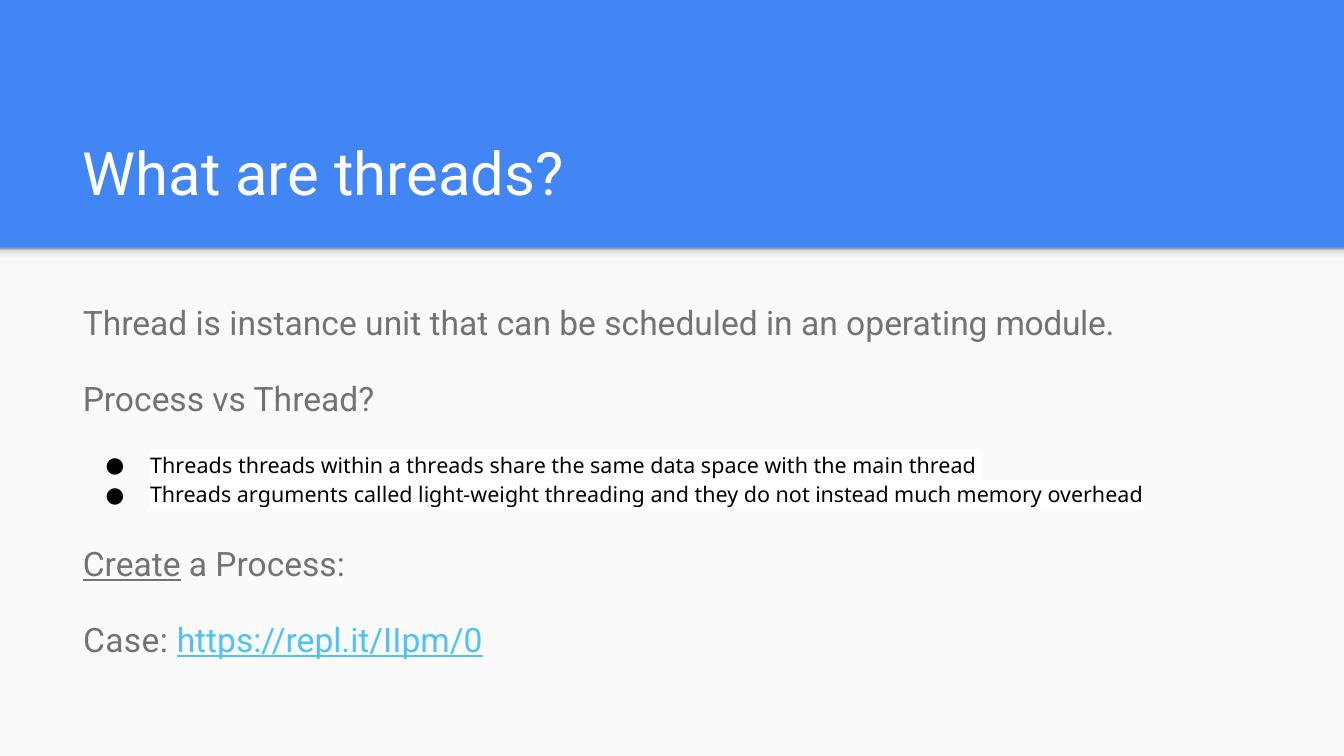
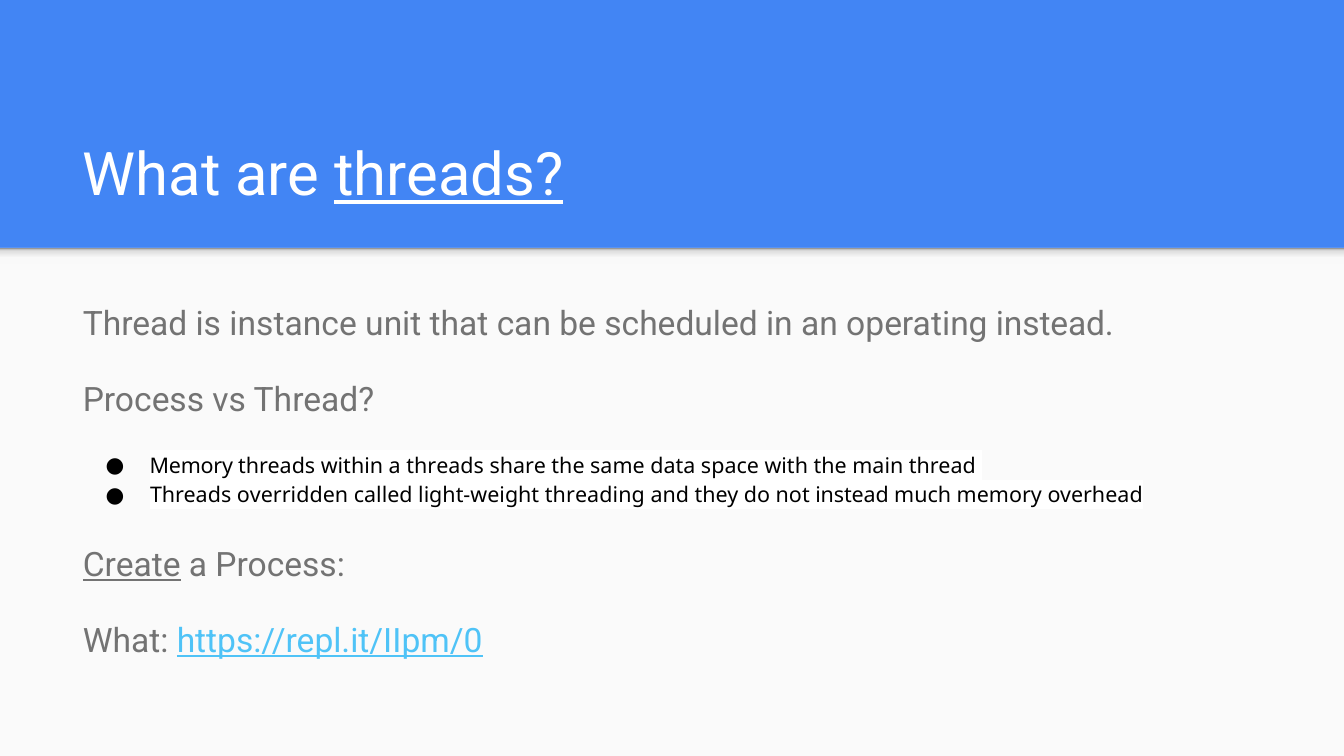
threads underline: none -> present (449, 176)
operating module: module -> instead (1055, 324)
Threads: Threads -> Memory (191, 466)
arguments: arguments -> overridden (293, 496)
Case: Case -> What (126, 642)
